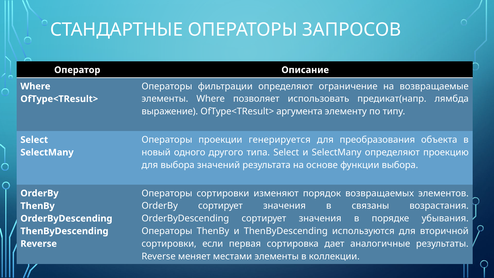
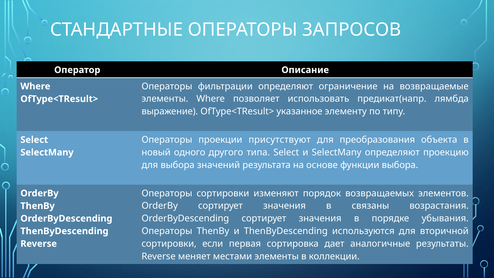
аргумента: аргумента -> указанное (299, 111)
генерируется: генерируется -> присутствуют (280, 140)
